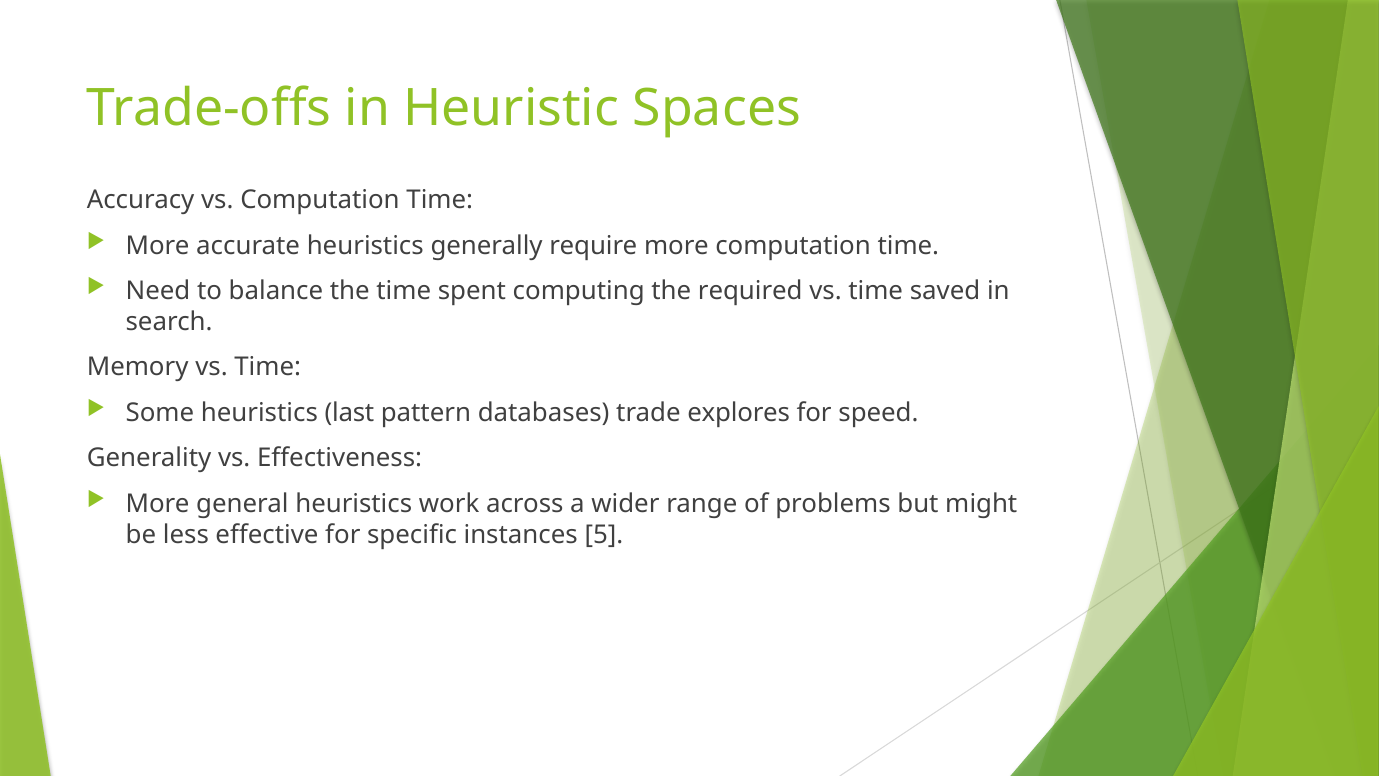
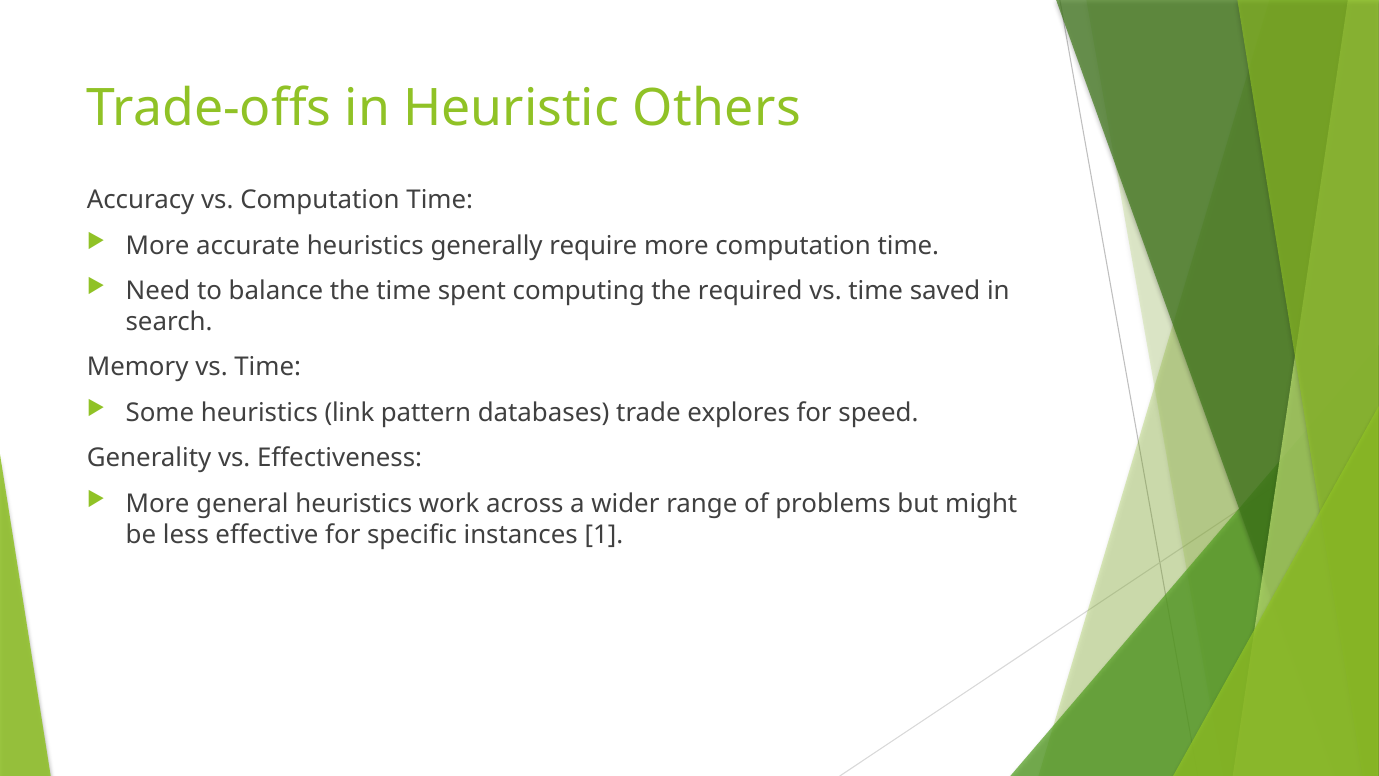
Spaces: Spaces -> Others (717, 109)
last: last -> link (349, 413)
5: 5 -> 1 (604, 534)
